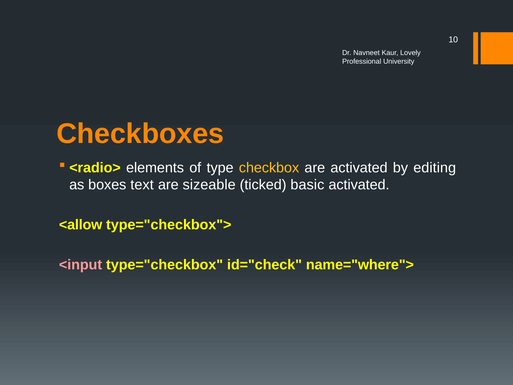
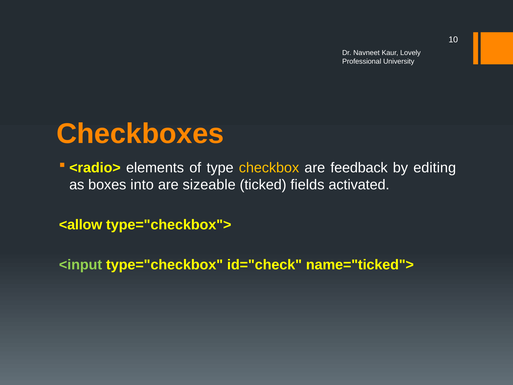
are activated: activated -> feedback (359, 168)
text: text -> into (142, 185)
basic: basic -> fields (307, 185)
<input colour: pink -> light green (81, 265)
name="where">: name="where"> -> name="ticked"> (360, 265)
